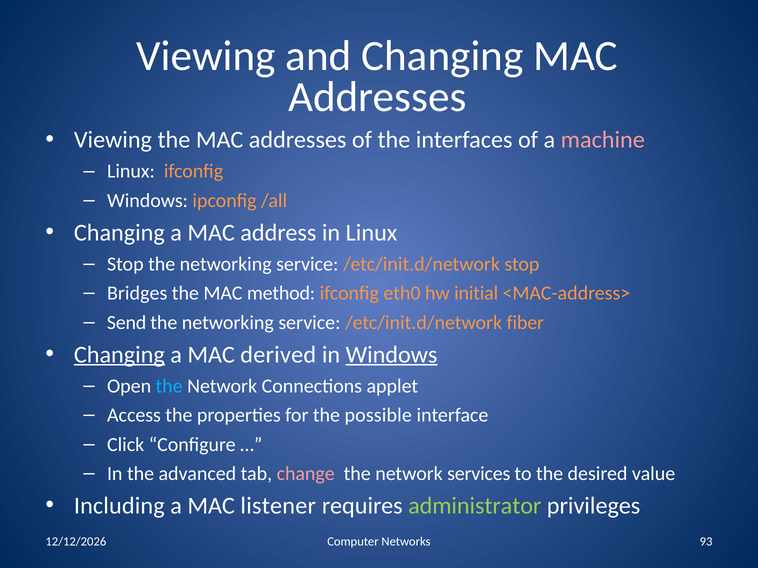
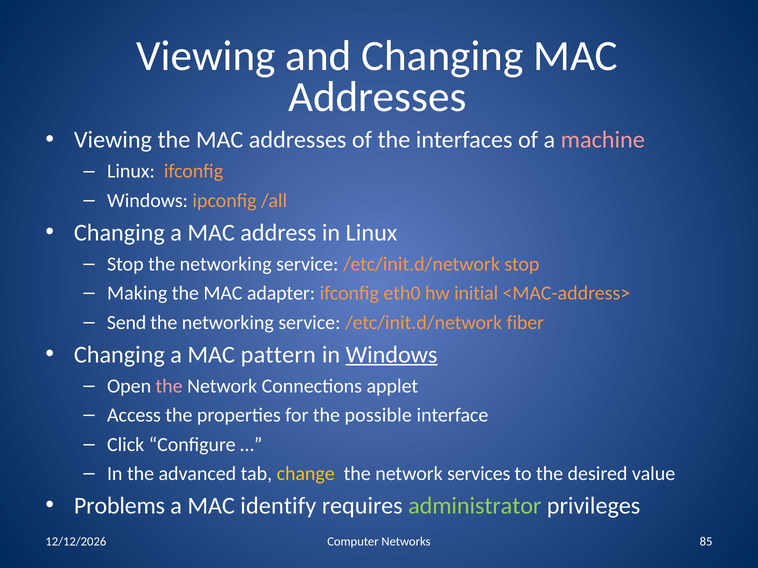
Bridges: Bridges -> Making (137, 294)
method: method -> adapter (281, 294)
Changing underline: present -> none (119, 355)
derived: derived -> pattern (278, 355)
the colour: light blue -> pink (169, 386)
change colour: pink -> yellow (306, 474)
Including: Including -> Problems (119, 506)
listener: listener -> identify (278, 506)
93: 93 -> 85 (706, 542)
